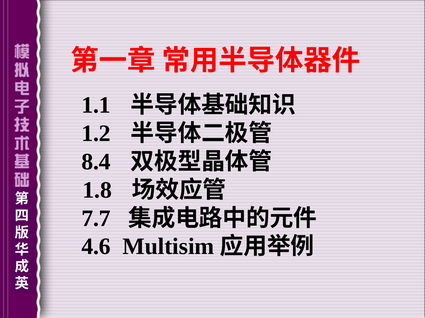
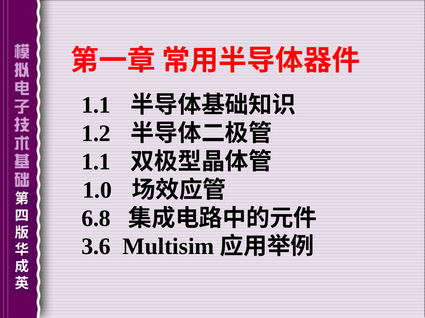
8.4: 8.4 -> 1.1 (96, 162)
1.8: 1.8 -> 1.0 (97, 190)
7.7: 7.7 -> 6.8 (96, 219)
4.6: 4.6 -> 3.6 (96, 247)
